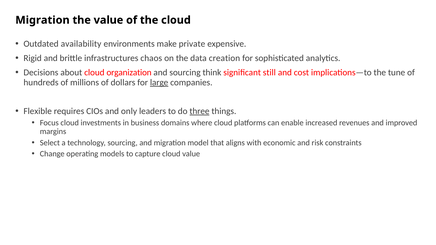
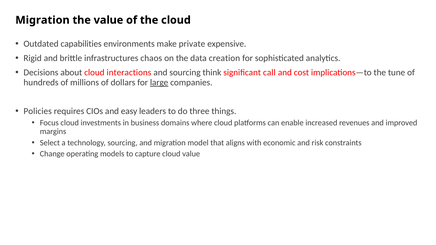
availability: availability -> capabilities (81, 44)
organization: organization -> interactions (129, 73)
still: still -> call (269, 73)
Flexible: Flexible -> Policies (38, 111)
only: only -> easy (129, 111)
three underline: present -> none (199, 111)
